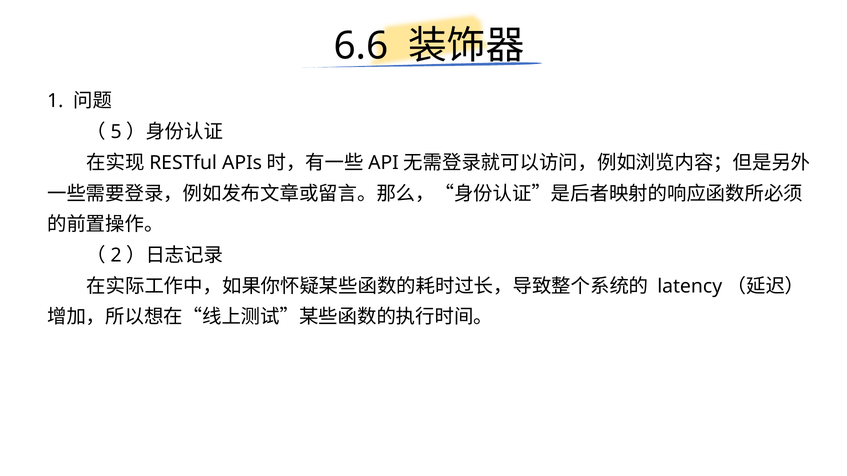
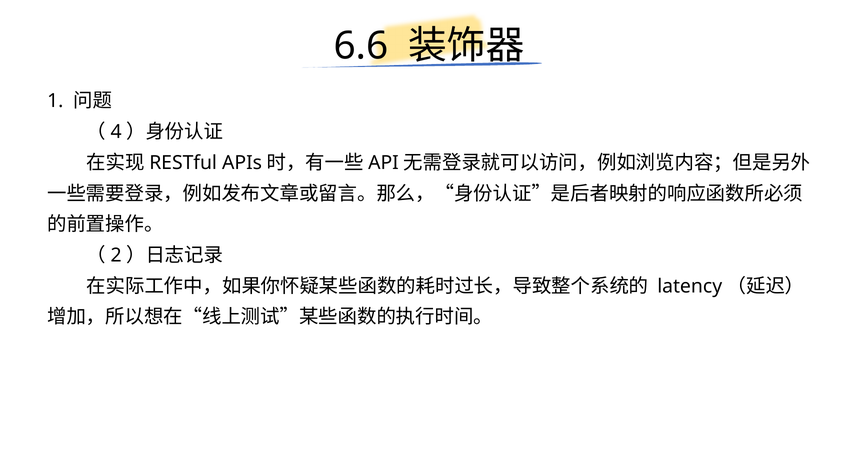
5: 5 -> 4 (116, 132)
